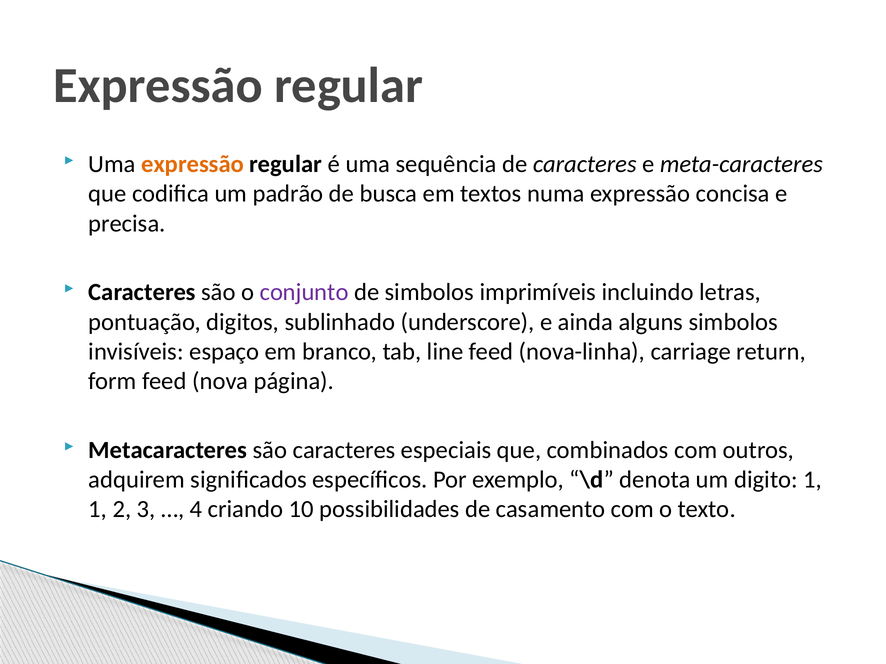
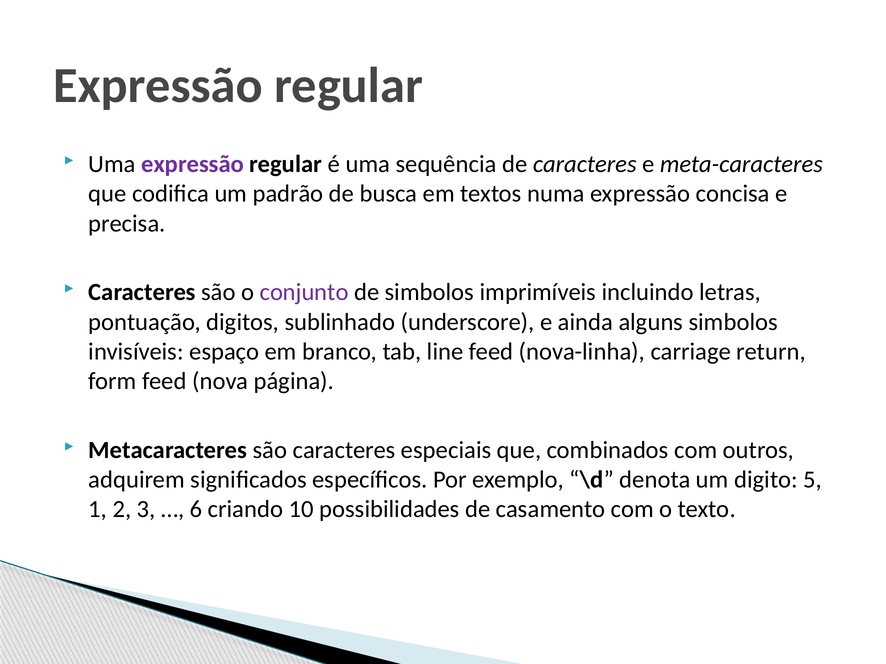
expressão colour: orange -> purple (193, 164)
digito 1: 1 -> 5 (813, 480)
4: 4 -> 6 (196, 509)
